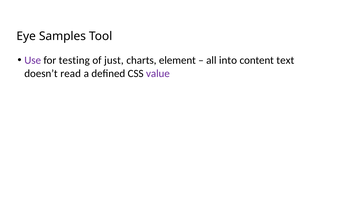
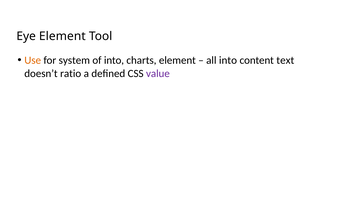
Eye Samples: Samples -> Element (62, 36)
Use colour: purple -> orange (33, 60)
testing: testing -> system (74, 60)
of just: just -> into (114, 60)
read: read -> ratio (71, 74)
